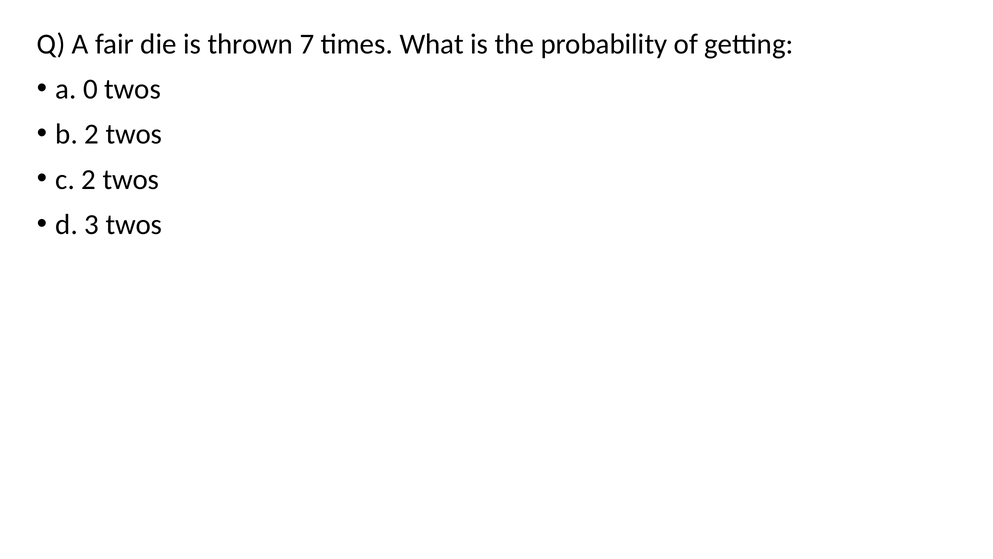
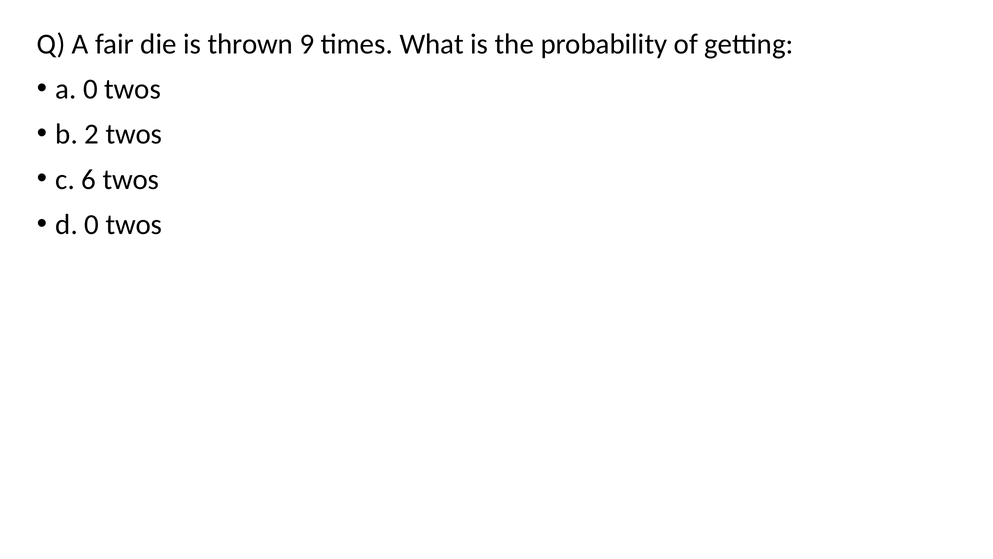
7: 7 -> 9 (307, 44)
c 2: 2 -> 6 (89, 179)
d 3: 3 -> 0 (92, 224)
